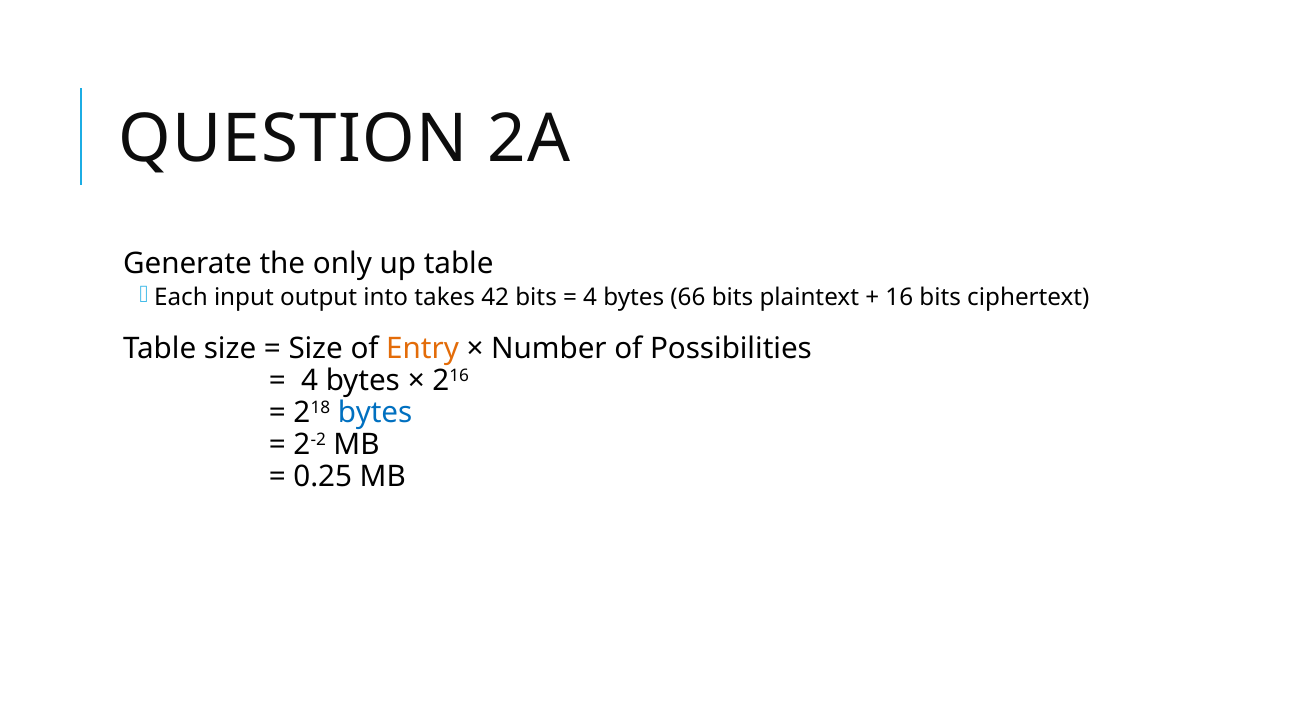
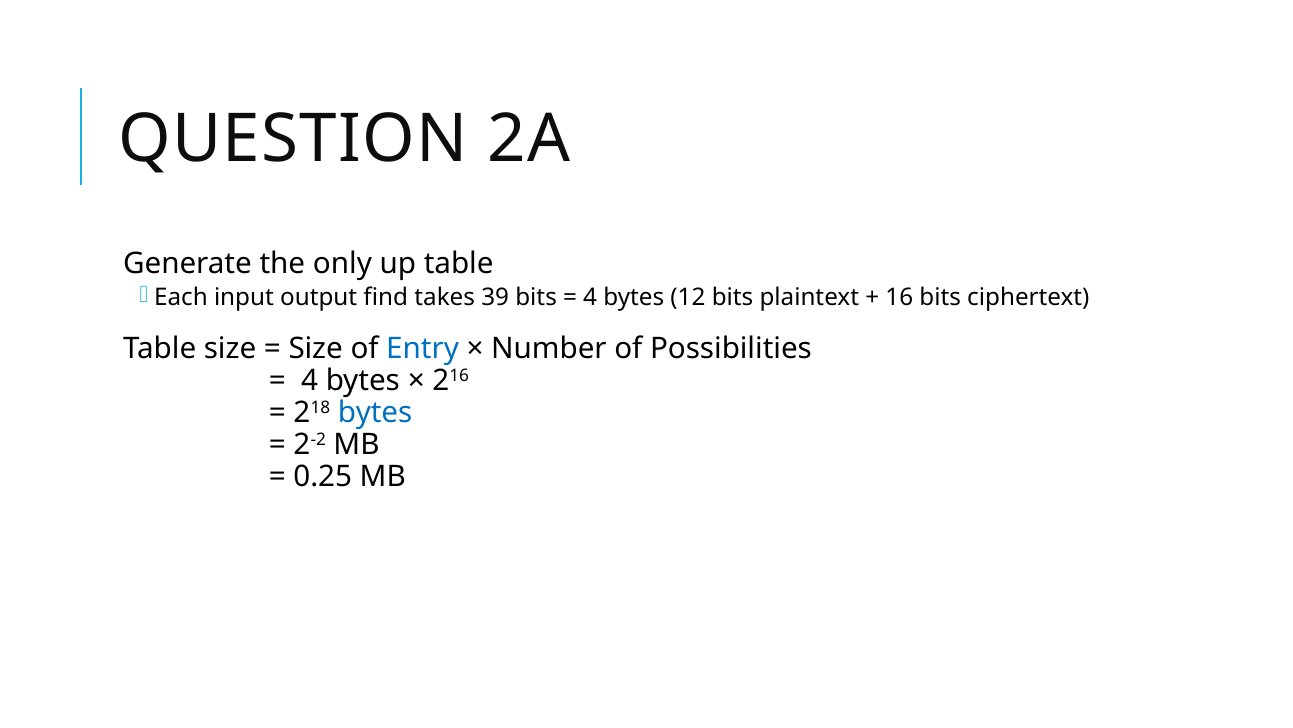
into: into -> find (386, 298)
42: 42 -> 39 (495, 298)
66: 66 -> 12 (688, 298)
Entry colour: orange -> blue (423, 348)
